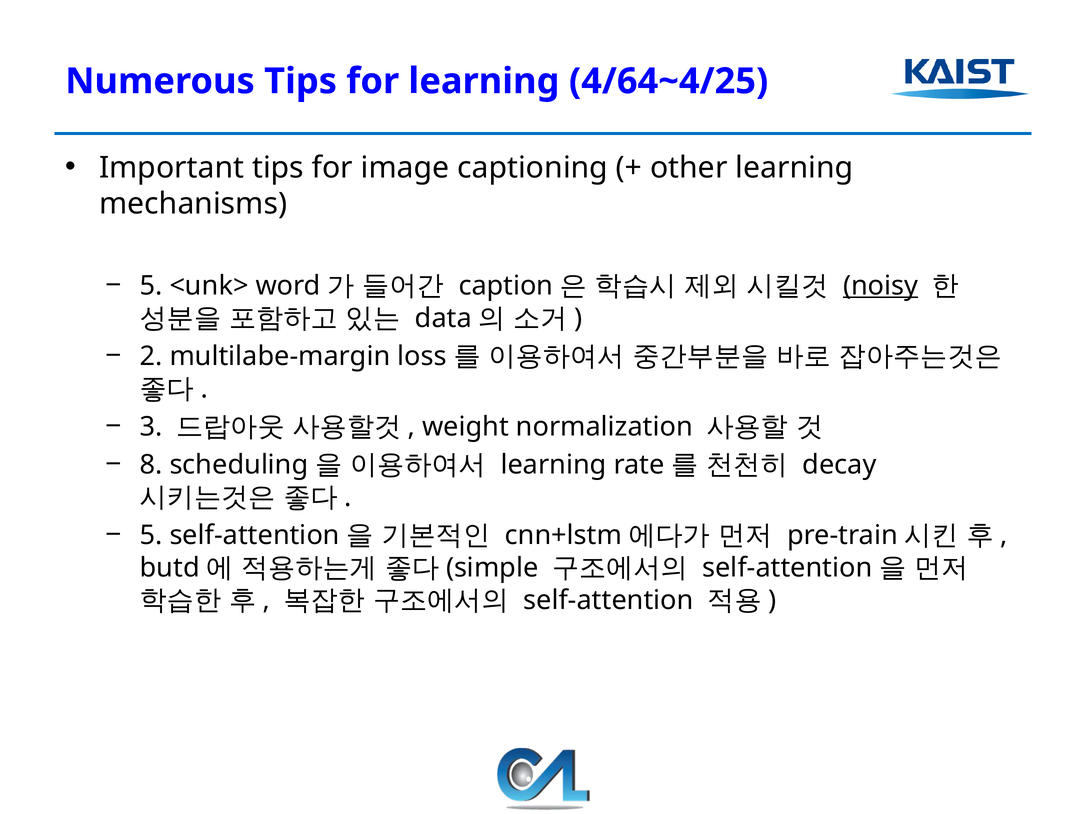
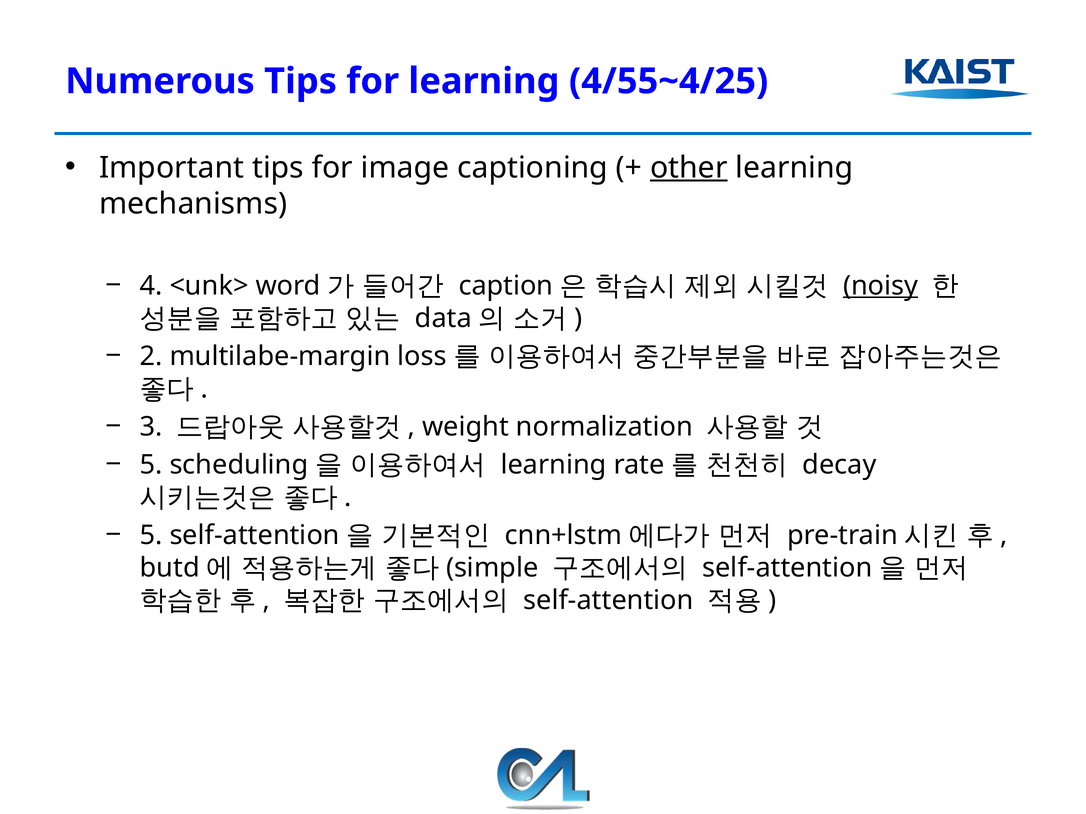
4/64~4/25: 4/64~4/25 -> 4/55~4/25 (669, 81)
other underline: none -> present (689, 168)
5: 5 -> 4 (151, 286)
8: 8 -> 5 (151, 465)
